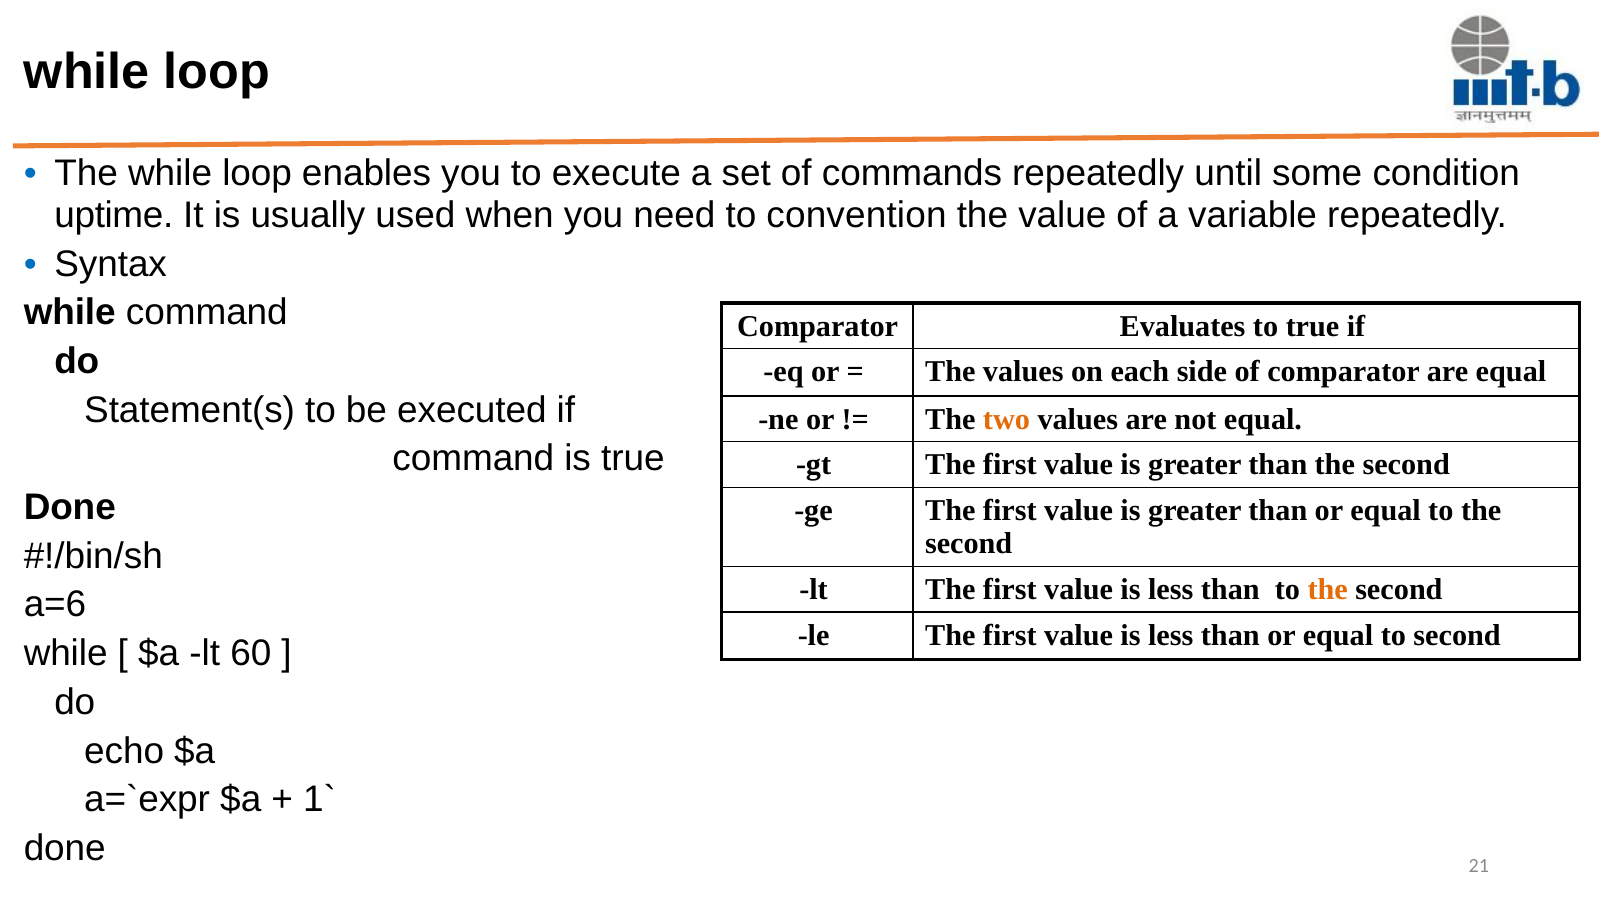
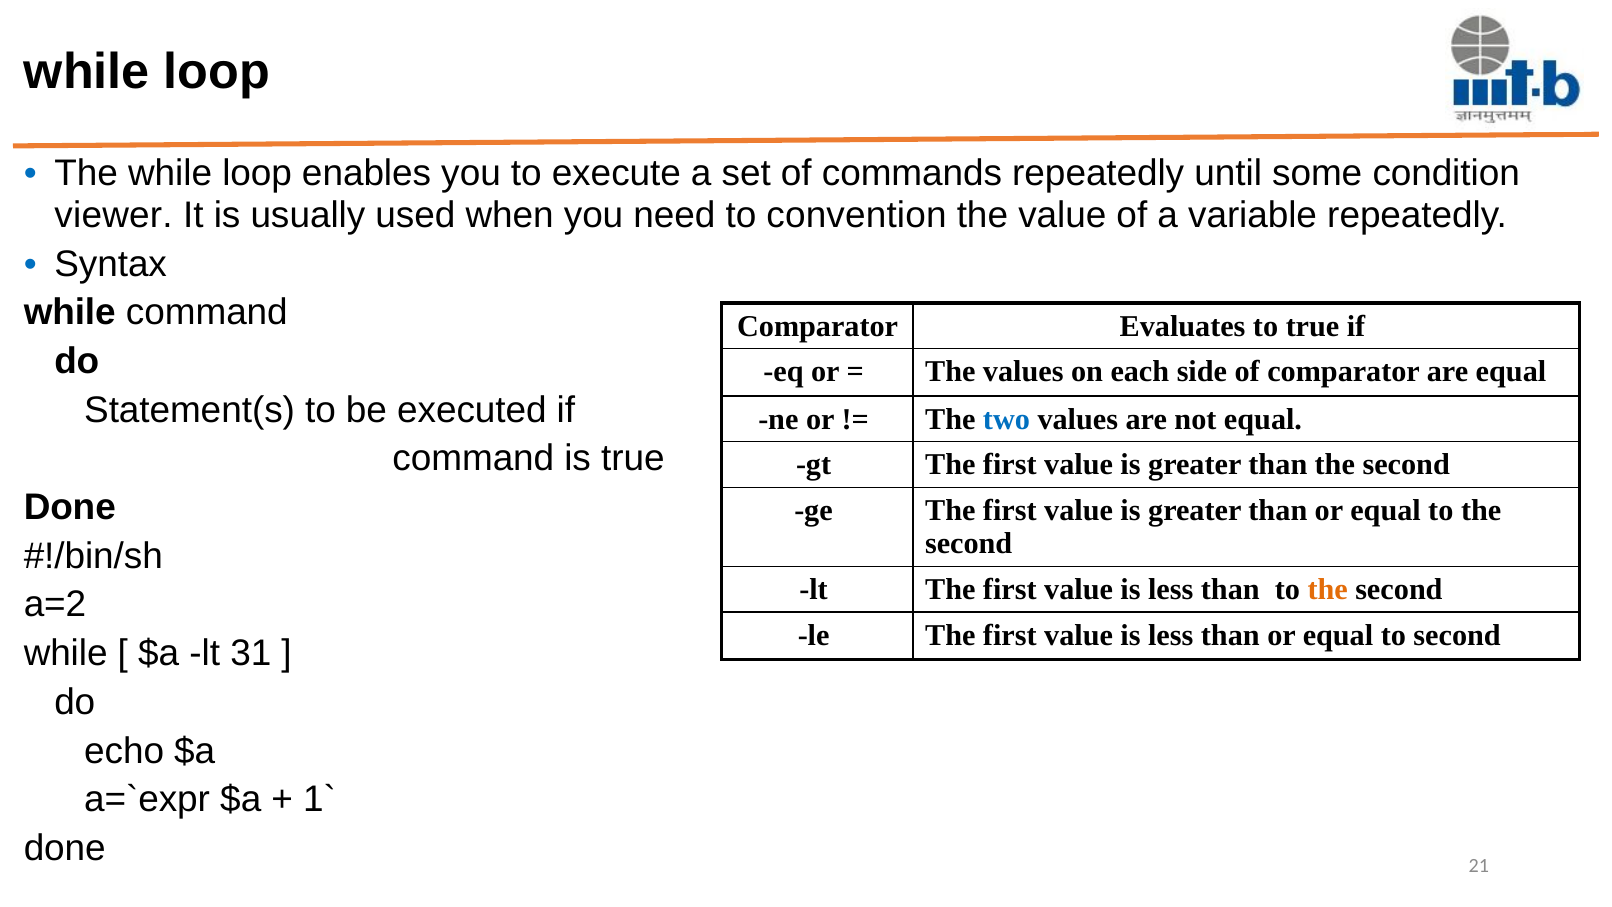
uptime: uptime -> viewer (114, 215)
two colour: orange -> blue (1006, 419)
a=6: a=6 -> a=2 (55, 605)
60: 60 -> 31 (251, 653)
